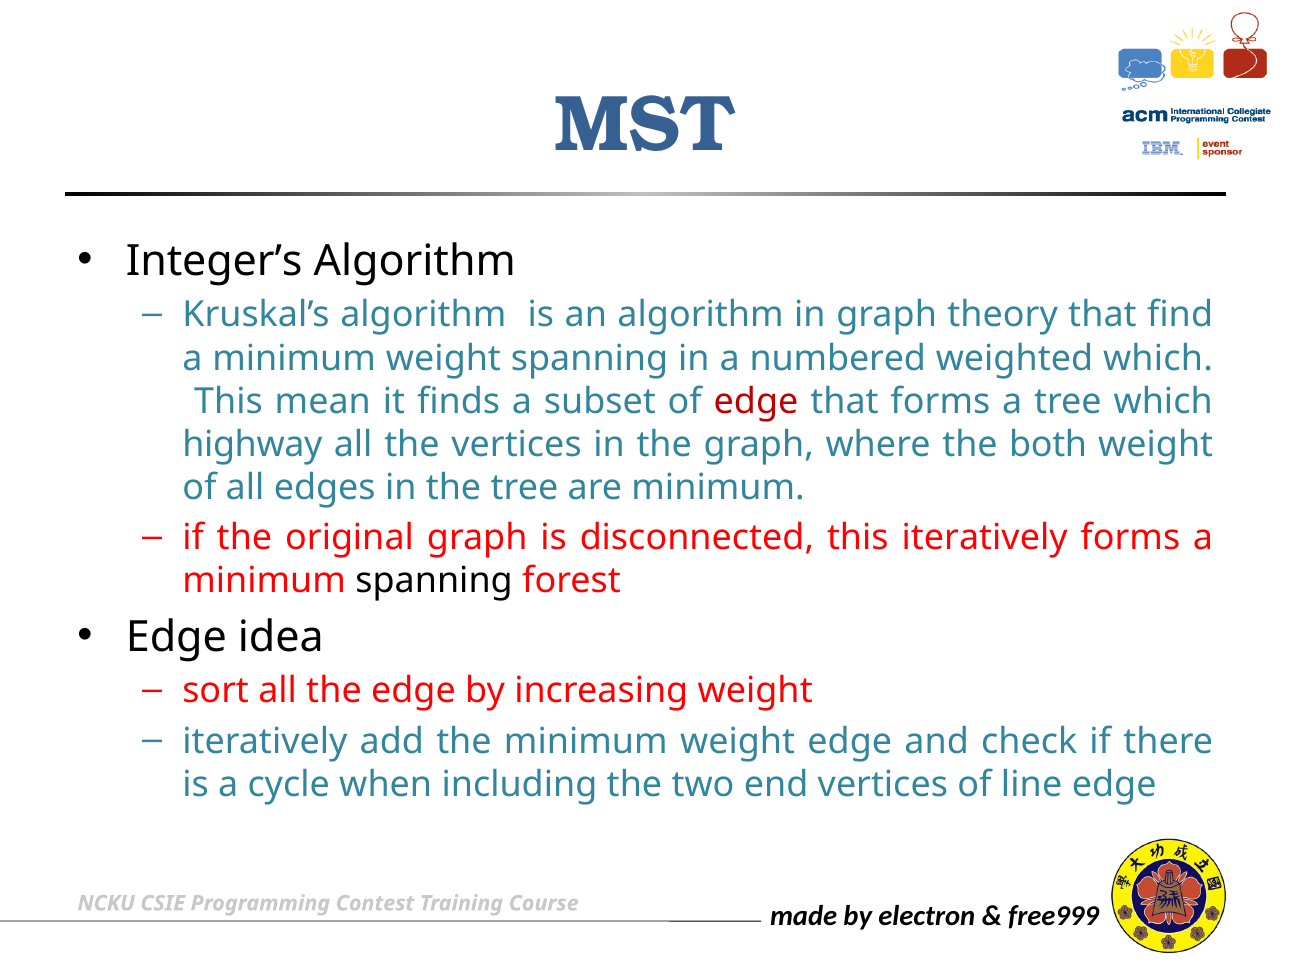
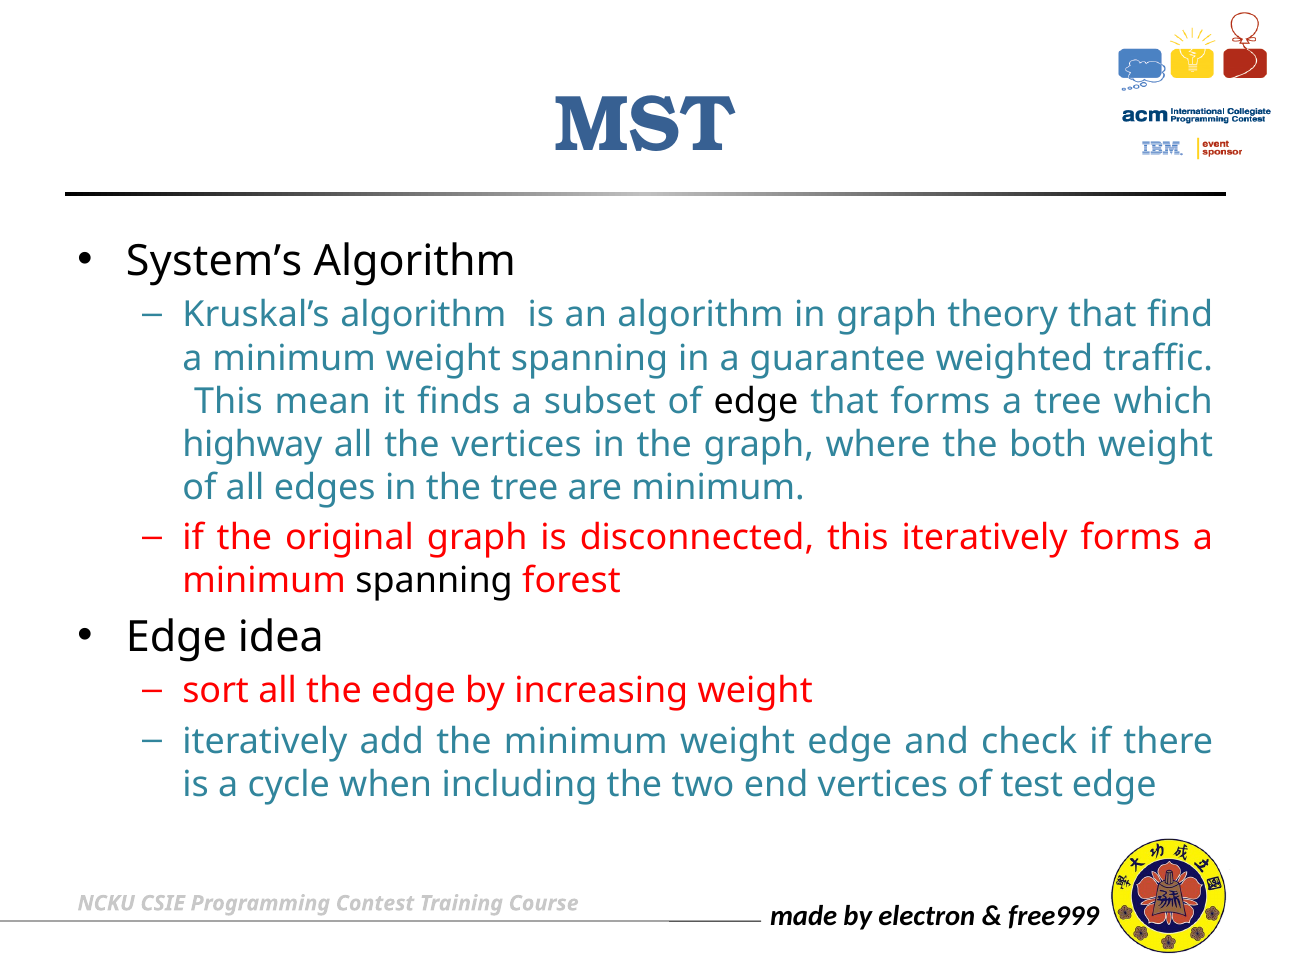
Integer’s: Integer’s -> System’s (214, 261)
numbered: numbered -> guarantee (838, 358)
weighted which: which -> traffic (1158, 358)
edge colour: red -> black (756, 401)
line: line -> test (1032, 784)
